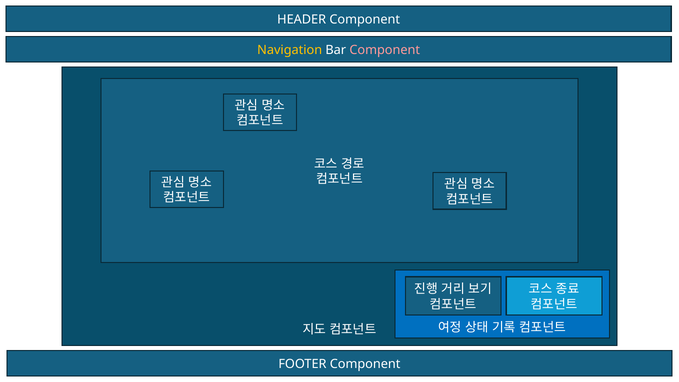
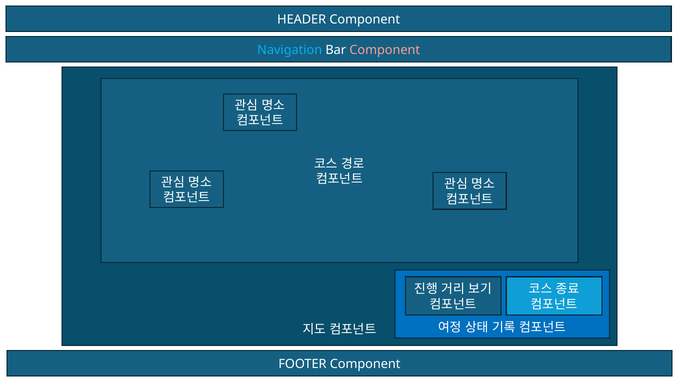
Navigation colour: yellow -> light blue (290, 50)
